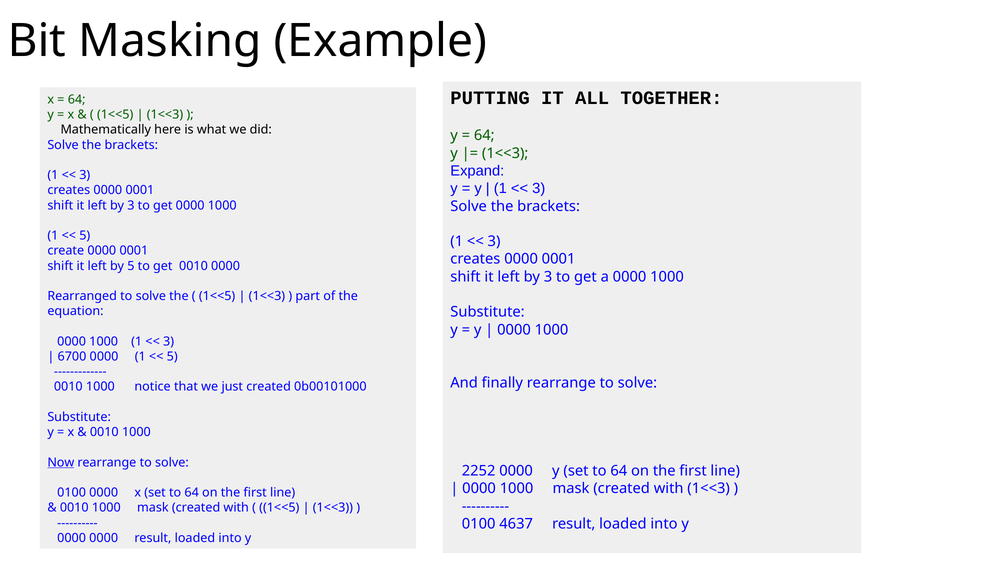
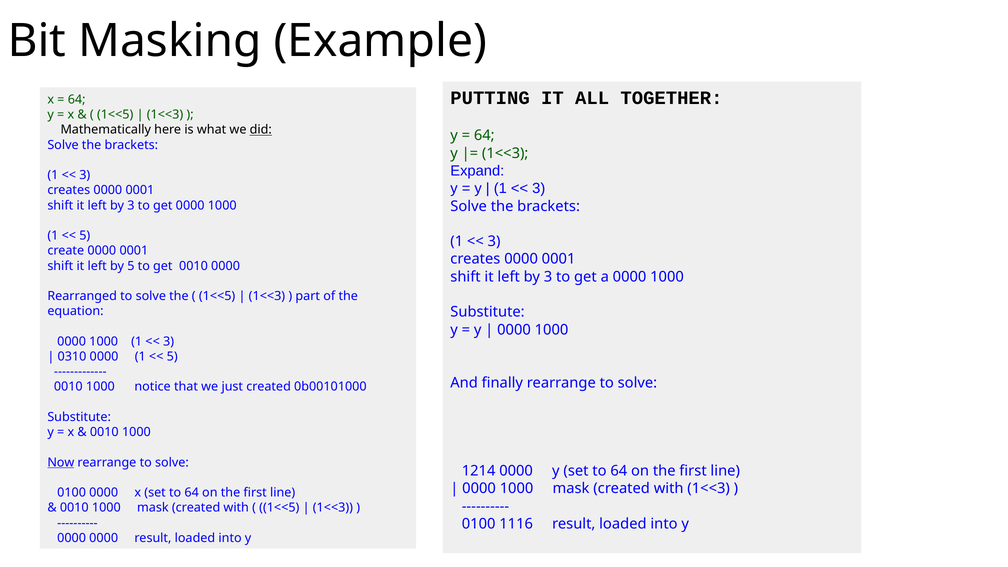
did underline: none -> present (261, 130)
6700: 6700 -> 0310 (72, 357)
2252: 2252 -> 1214 (479, 471)
4637: 4637 -> 1116 (516, 524)
